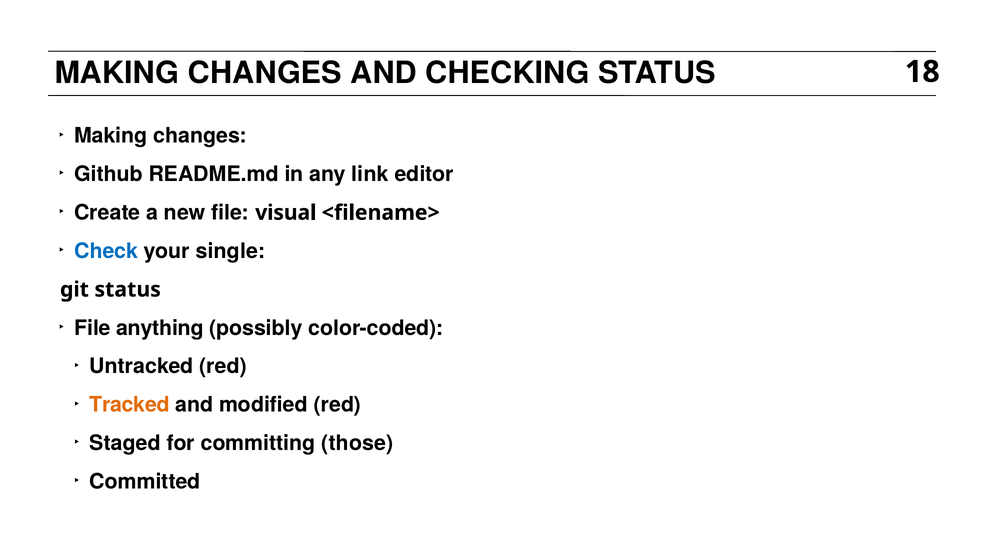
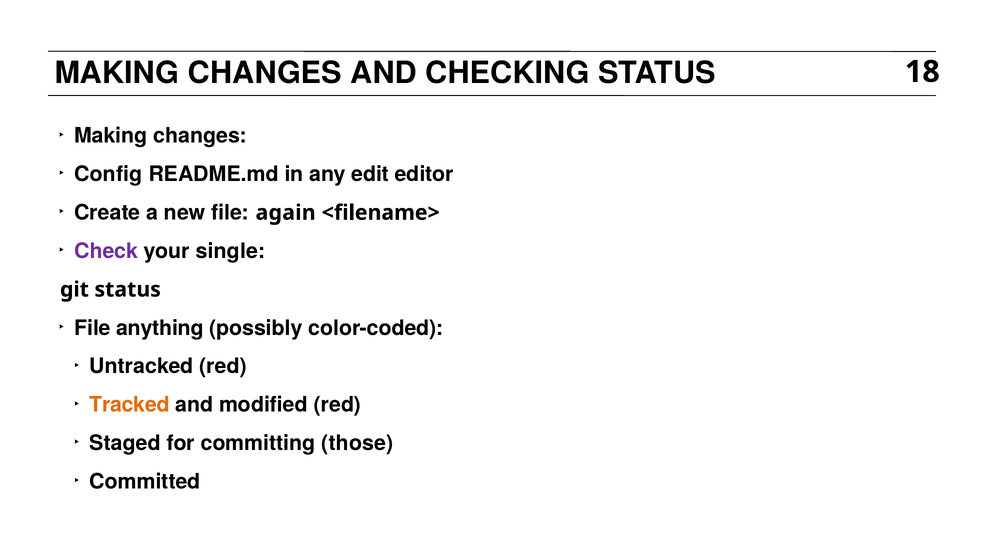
Github: Github -> Config (108, 174)
link: link -> edit (370, 174)
visual: visual -> again (286, 213)
Check colour: blue -> purple (106, 251)
